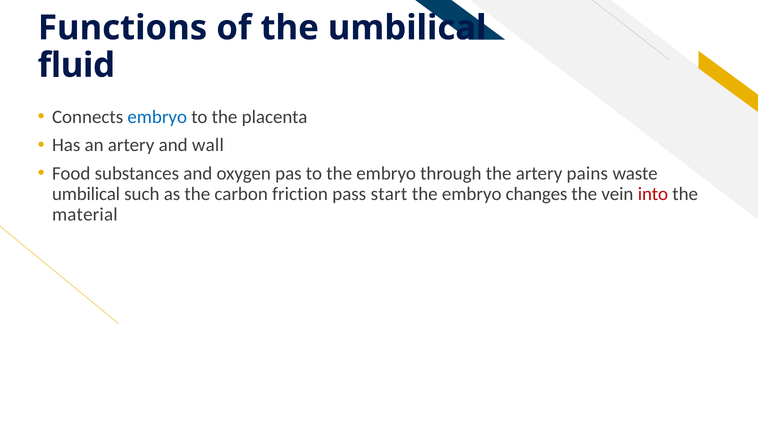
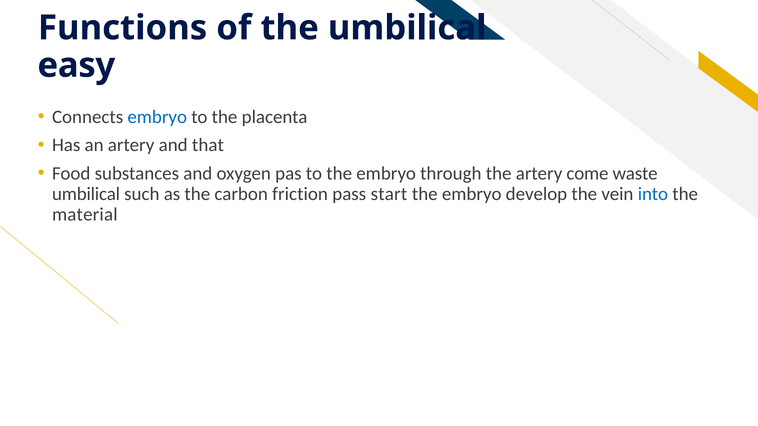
fluid: fluid -> easy (76, 65)
wall: wall -> that (208, 145)
pains: pains -> come (587, 174)
changes: changes -> develop (536, 194)
into colour: red -> blue (653, 194)
